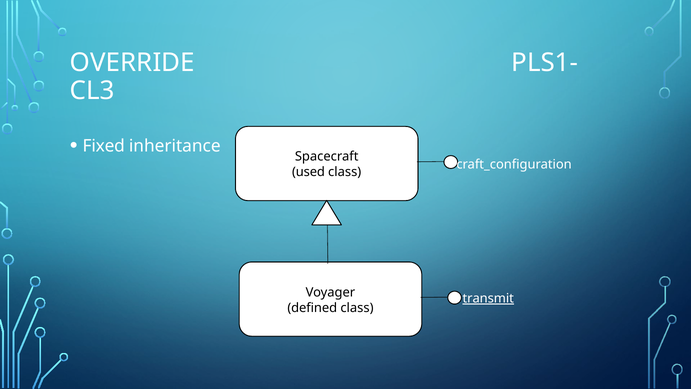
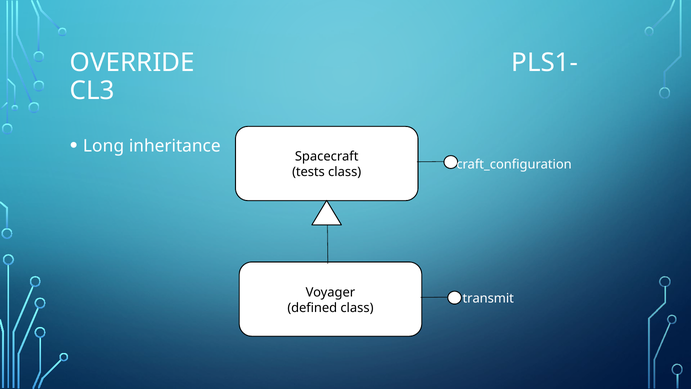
Fixed: Fixed -> Long (104, 146)
used: used -> tests (308, 172)
transmit underline: present -> none (488, 298)
